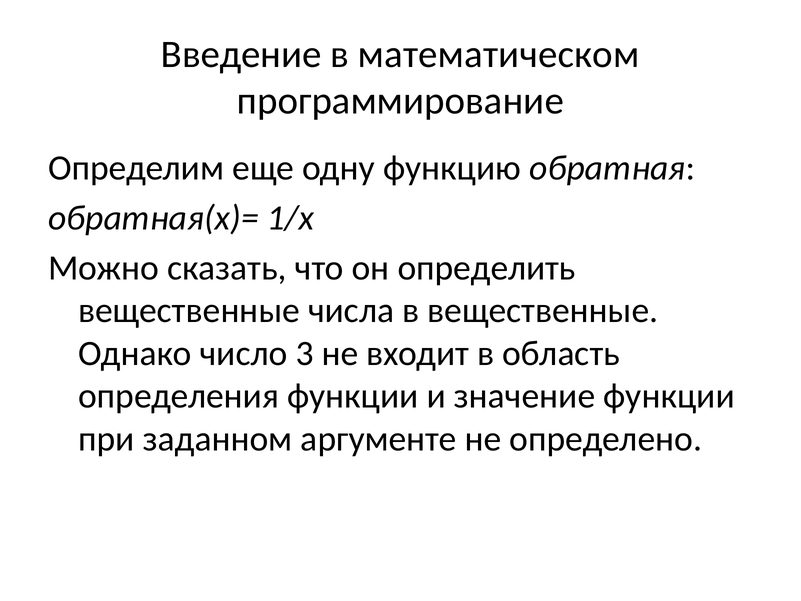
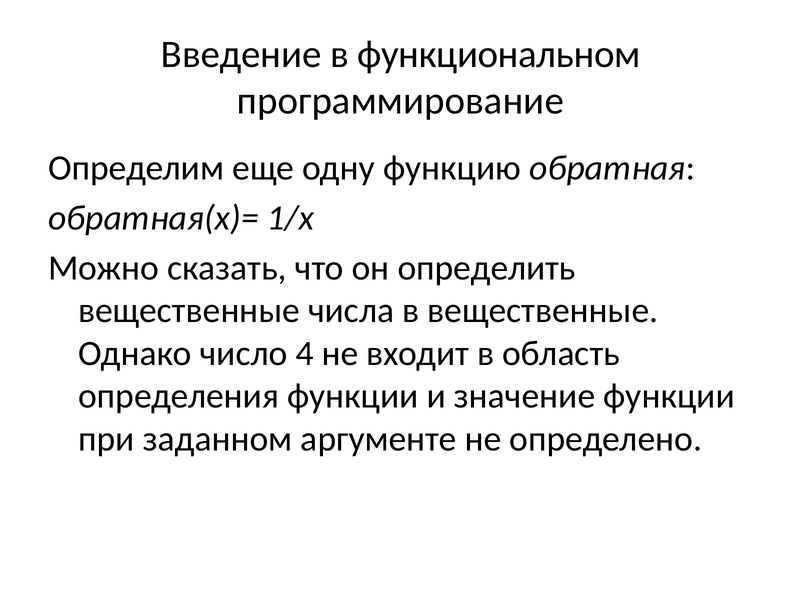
математическом: математическом -> функциональном (499, 54)
3: 3 -> 4 (305, 353)
